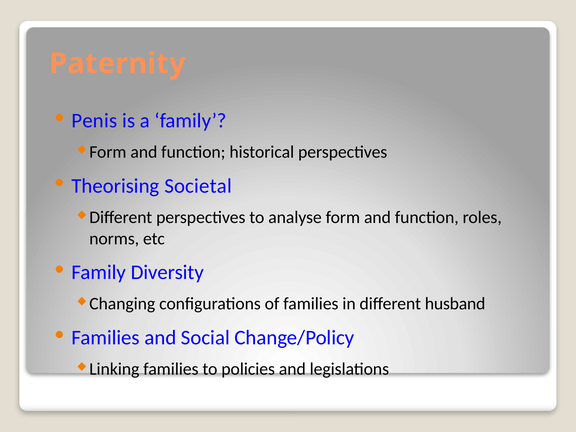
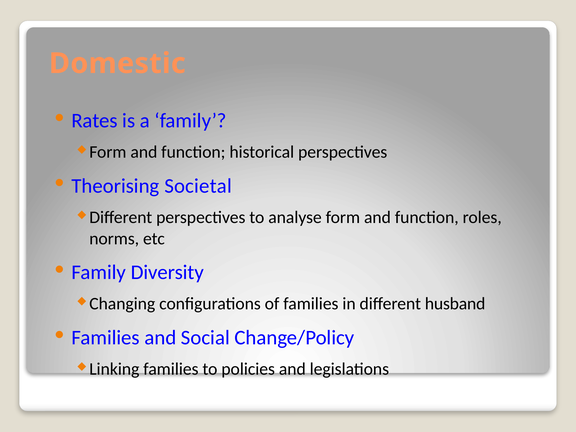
Paternity: Paternity -> Domestic (117, 63)
Penis: Penis -> Rates (95, 121)
